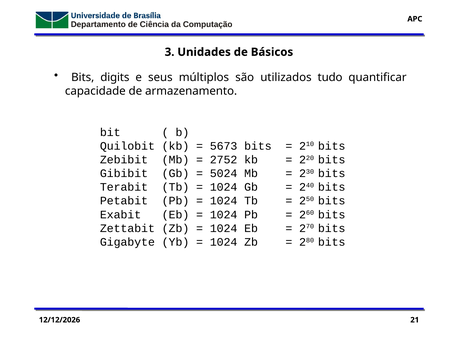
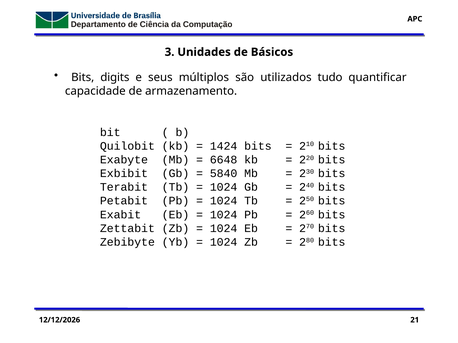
5673: 5673 -> 1424 (224, 146)
Zebibit: Zebibit -> Exabyte (124, 160)
2752: 2752 -> 6648 (224, 160)
Gibibit: Gibibit -> Exbibit (124, 174)
5024: 5024 -> 5840 (224, 174)
Gigabyte: Gigabyte -> Zebibyte (127, 242)
